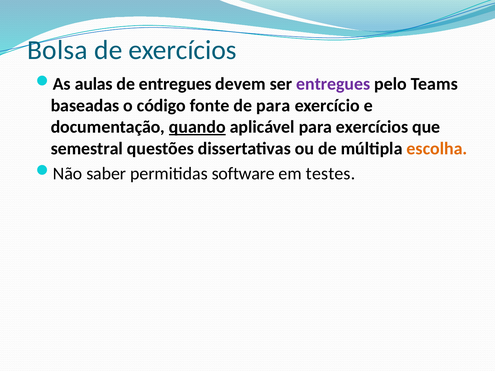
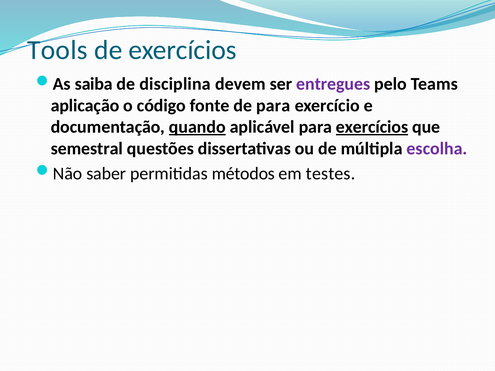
Bolsa: Bolsa -> Tools (57, 50)
aulas: aulas -> saiba (94, 84)
de entregues: entregues -> disciplina (175, 84)
baseadas: baseadas -> aplicação (85, 106)
exercícios underline: none -> present (372, 127)
escolha colour: orange -> purple (437, 149)
software: software -> métodos (243, 174)
